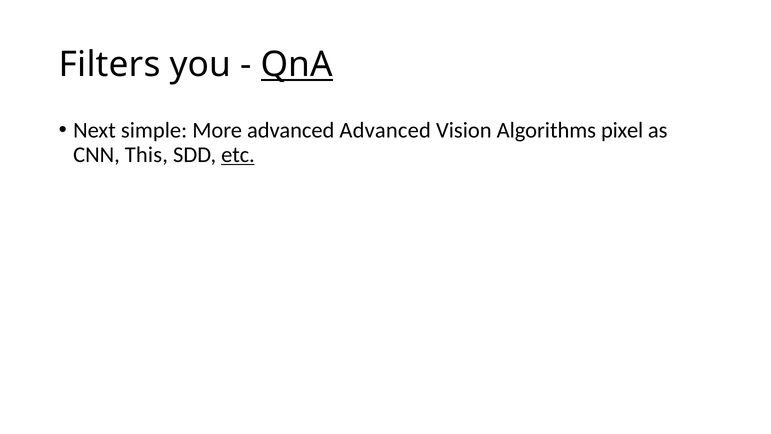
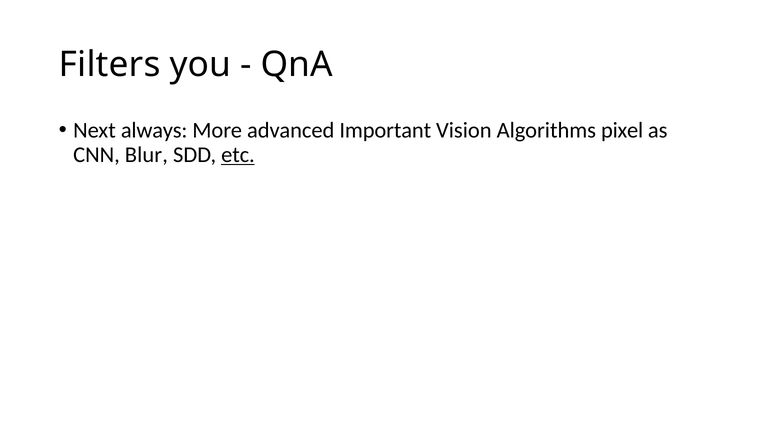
QnA underline: present -> none (297, 65)
simple: simple -> always (154, 130)
advanced Advanced: Advanced -> Important (385, 130)
This: This -> Blur (146, 155)
